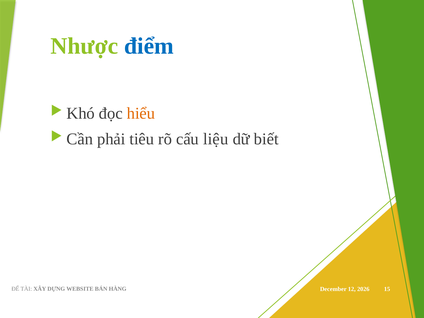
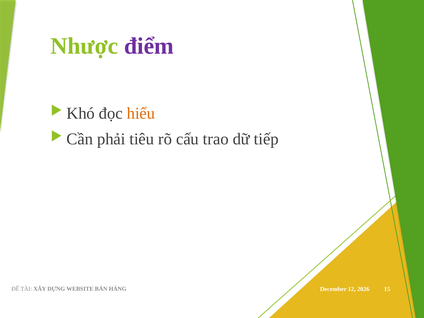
điểm colour: blue -> purple (149, 46)
liệu: liệu -> trao (216, 139)
biết: biết -> tiếp (266, 139)
